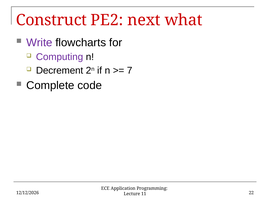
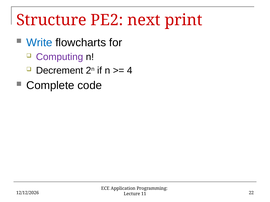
Construct: Construct -> Structure (51, 20)
what: what -> print (184, 20)
Write colour: purple -> blue (39, 43)
7: 7 -> 4 (130, 71)
